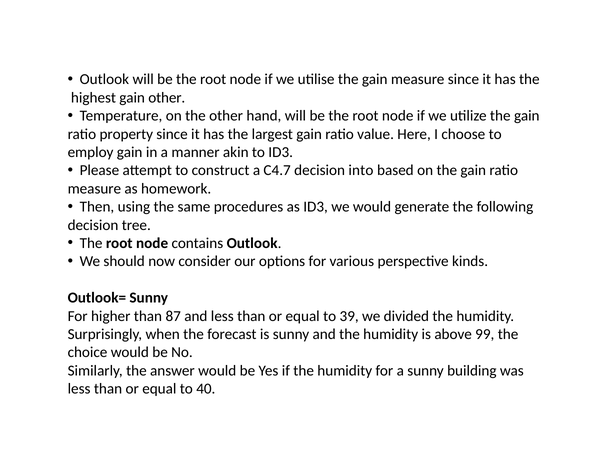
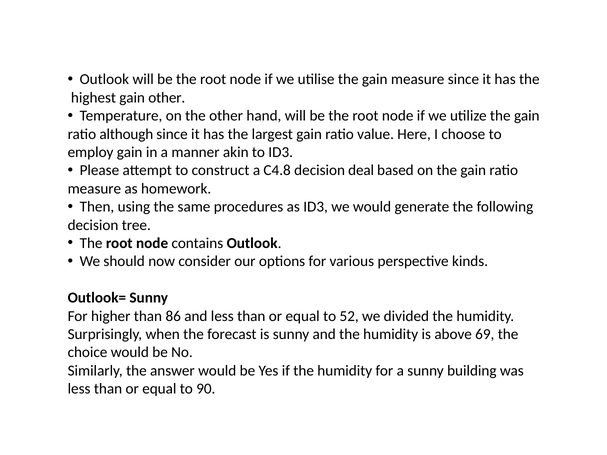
property: property -> although (126, 134)
C4.7: C4.7 -> C4.8 (277, 171)
into: into -> deal (361, 171)
87: 87 -> 86 (173, 316)
39: 39 -> 52 (349, 316)
99: 99 -> 69 (485, 334)
40: 40 -> 90 (206, 389)
